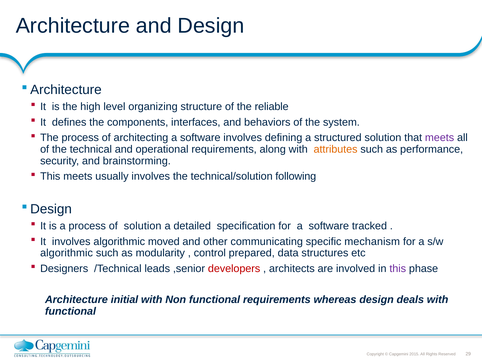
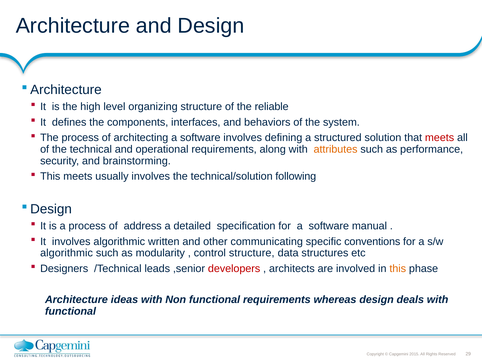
meets colour: purple -> red (440, 138)
of solution: solution -> address (143, 226)
tracked: tracked -> manual (369, 226)
moved: moved -> written (164, 242)
mechanism: mechanism -> conventions (372, 242)
control prepared: prepared -> structure (252, 253)
this colour: purple -> orange (398, 269)
initial: initial -> ideas (124, 300)
